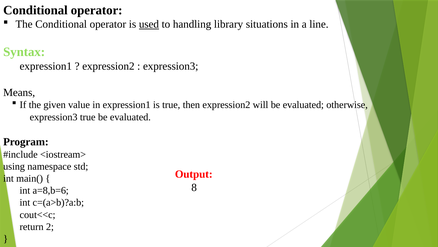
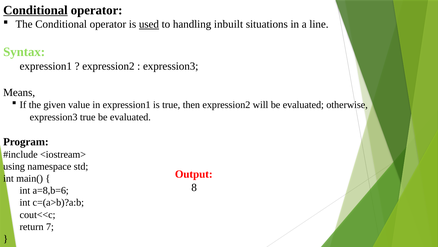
Conditional underline: none -> present (35, 10)
library: library -> inbuilt (229, 24)
2: 2 -> 7 (50, 226)
